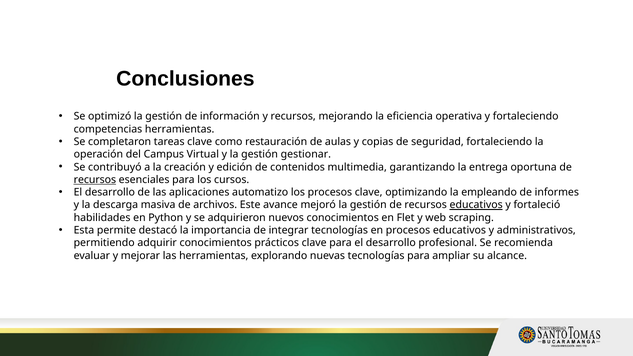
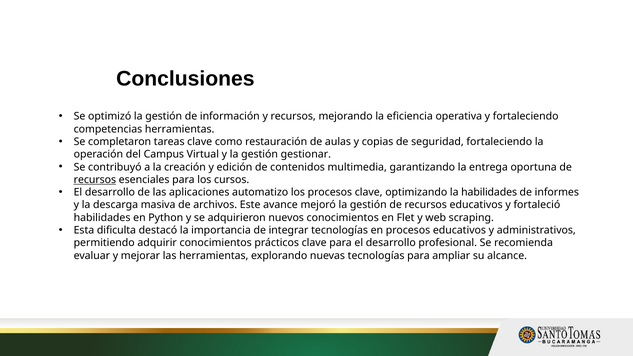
la empleando: empleando -> habilidades (489, 192)
educativos underline: present -> none (476, 205)
permite: permite -> dificulta (116, 230)
